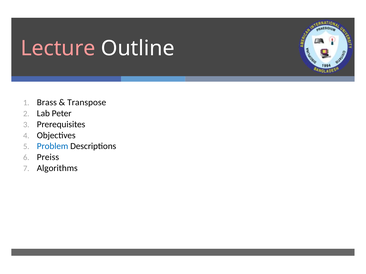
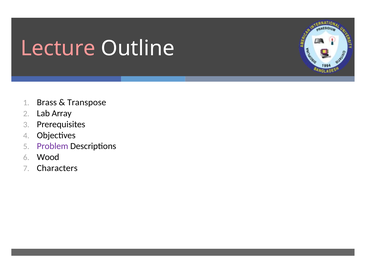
Peter: Peter -> Array (62, 114)
Problem colour: blue -> purple (53, 146)
Preiss: Preiss -> Wood (48, 157)
Algorithms: Algorithms -> Characters (57, 168)
